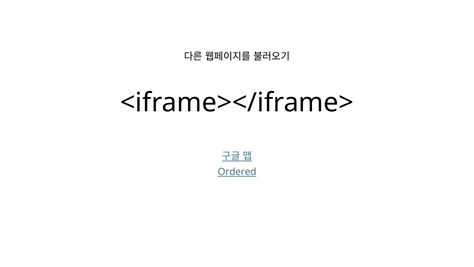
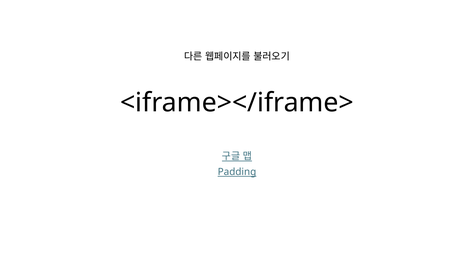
Ordered: Ordered -> Padding (237, 172)
